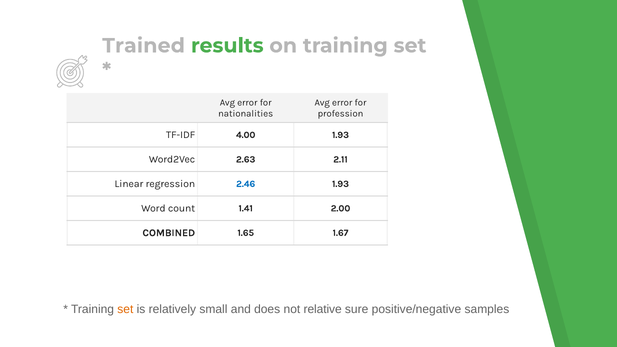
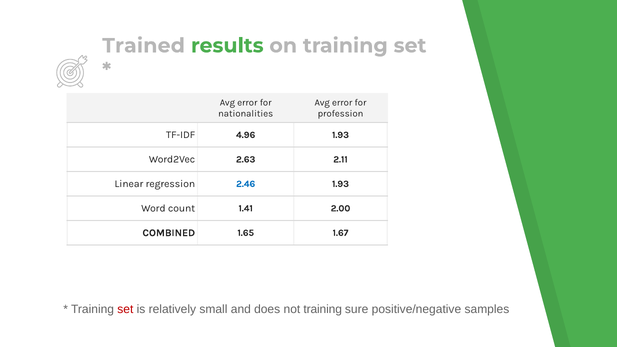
4.00: 4.00 -> 4.96 (246, 135)
set colour: orange -> red (125, 309)
not relative: relative -> training (323, 309)
